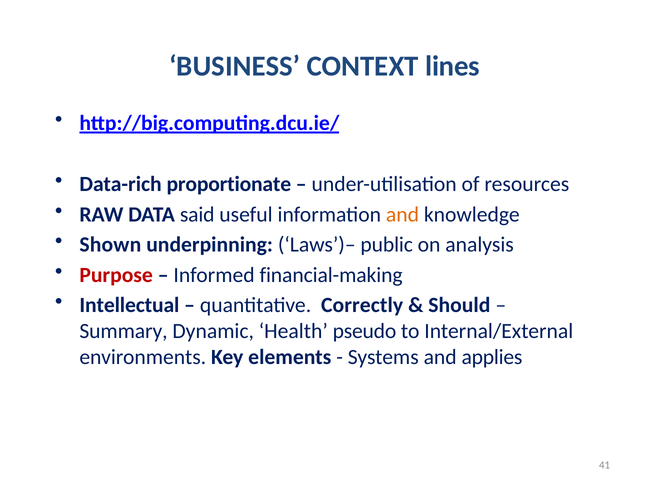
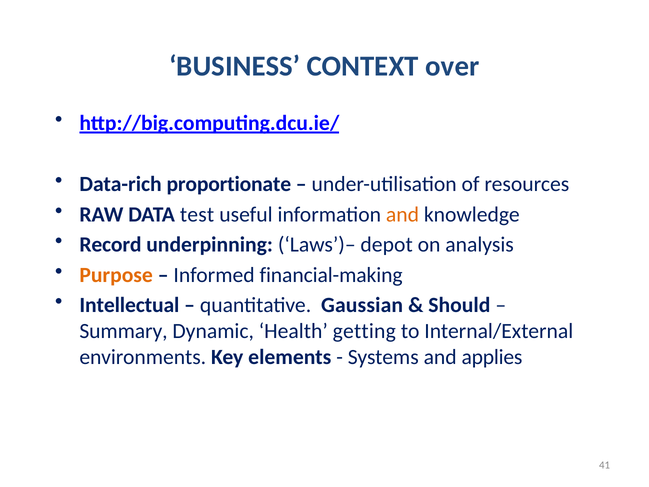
lines: lines -> over (452, 66)
said: said -> test (197, 214)
Shown: Shown -> Record (110, 245)
public: public -> depot (387, 245)
Purpose colour: red -> orange (116, 275)
Correctly: Correctly -> Gaussian (362, 305)
pseudo: pseudo -> getting (364, 331)
